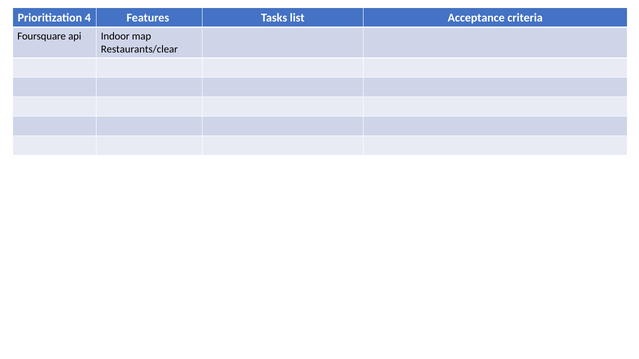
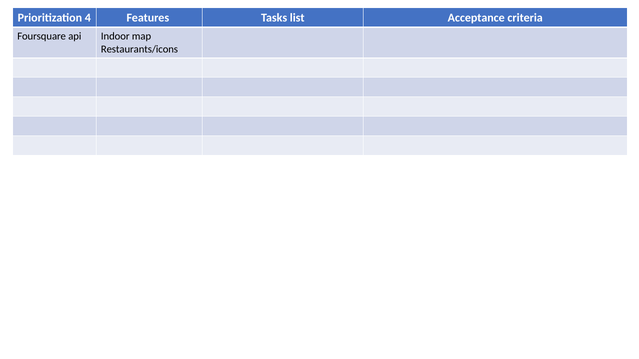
Restaurants/clear: Restaurants/clear -> Restaurants/icons (139, 49)
